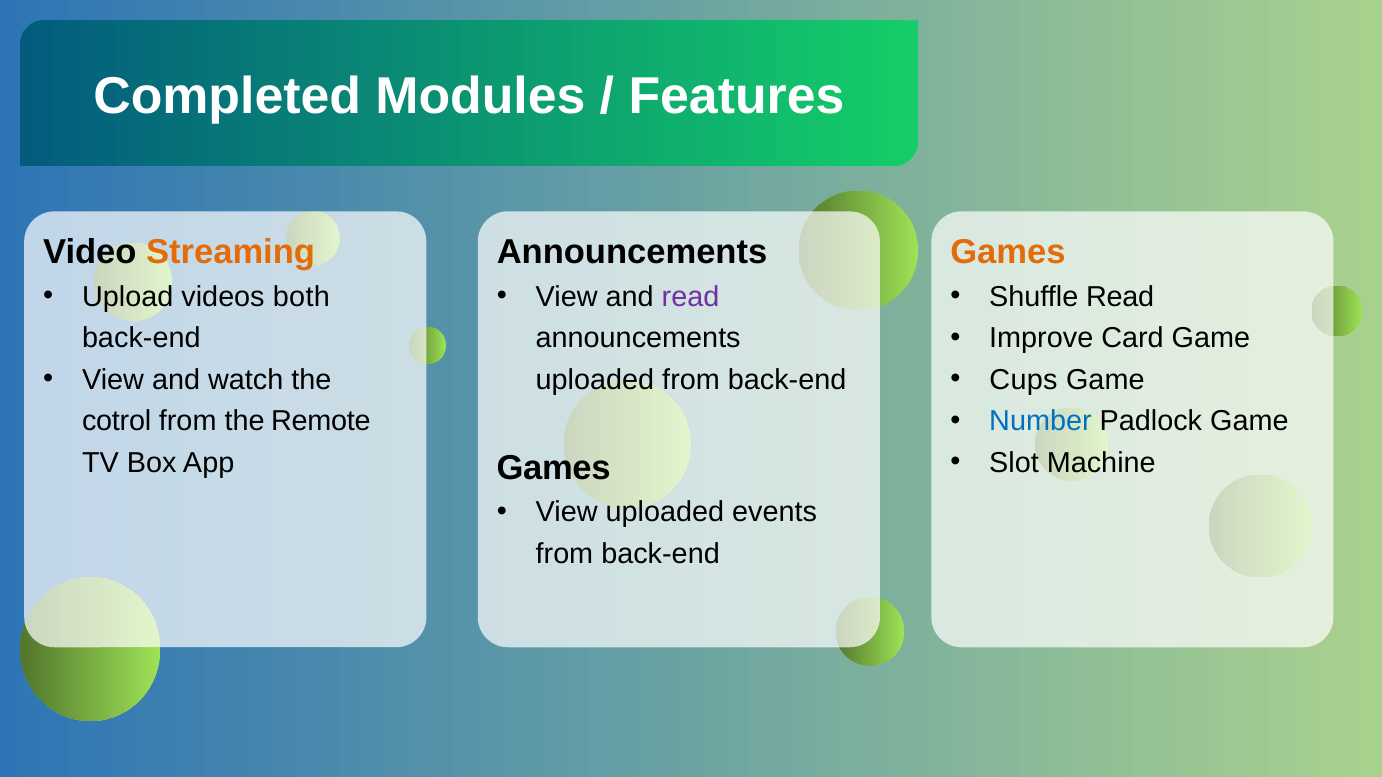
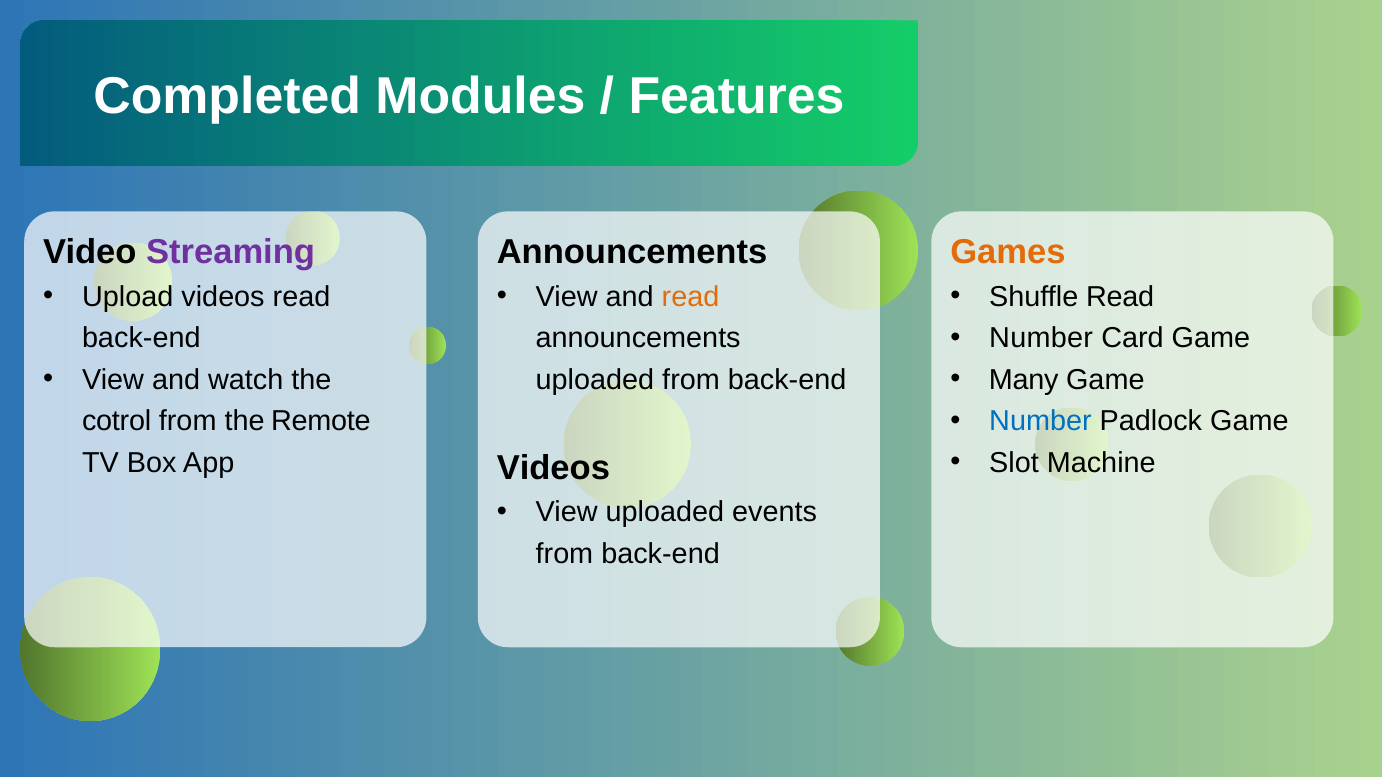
Streaming colour: orange -> purple (231, 253)
videos both: both -> read (301, 297)
read colour: purple -> orange (691, 297)
Improve: Improve -> Number (1041, 339)
Cups: Cups -> Many (1024, 380)
Games: Games -> Videos (553, 468)
